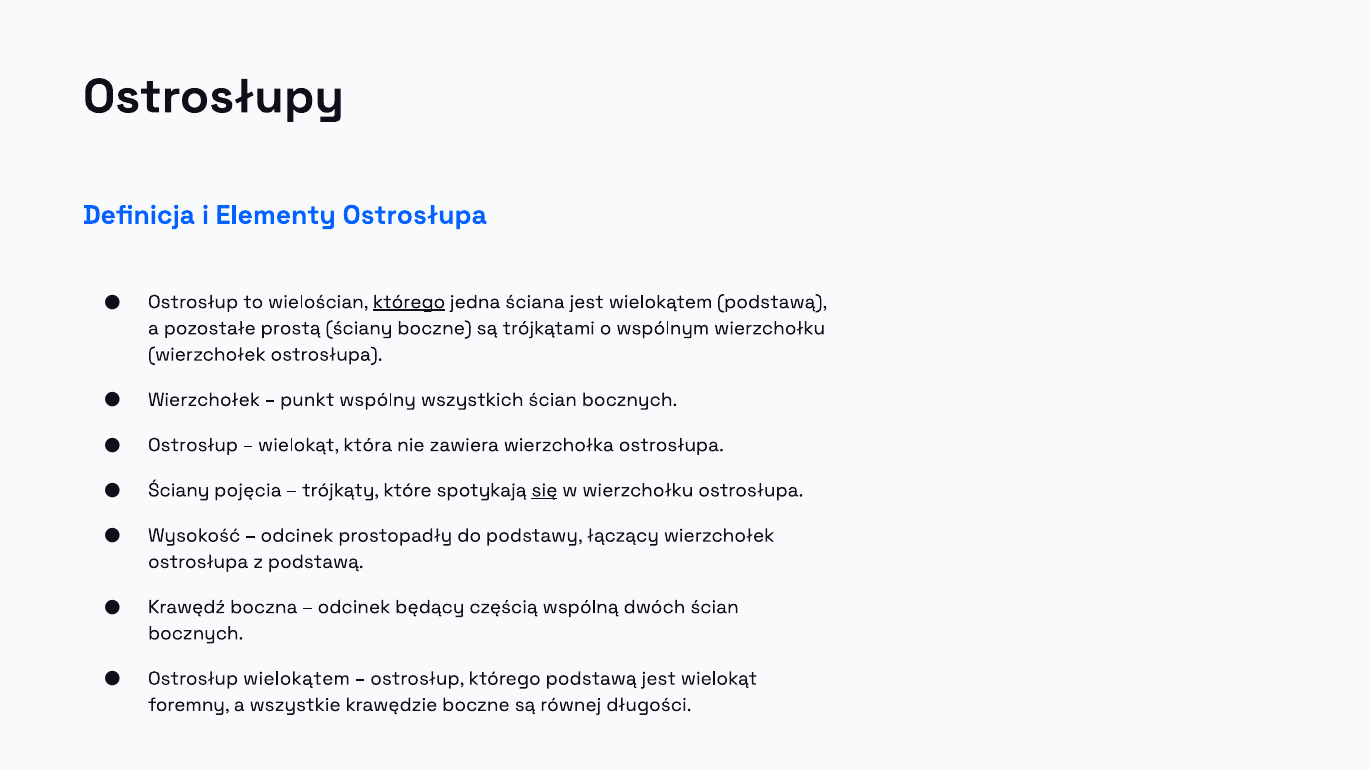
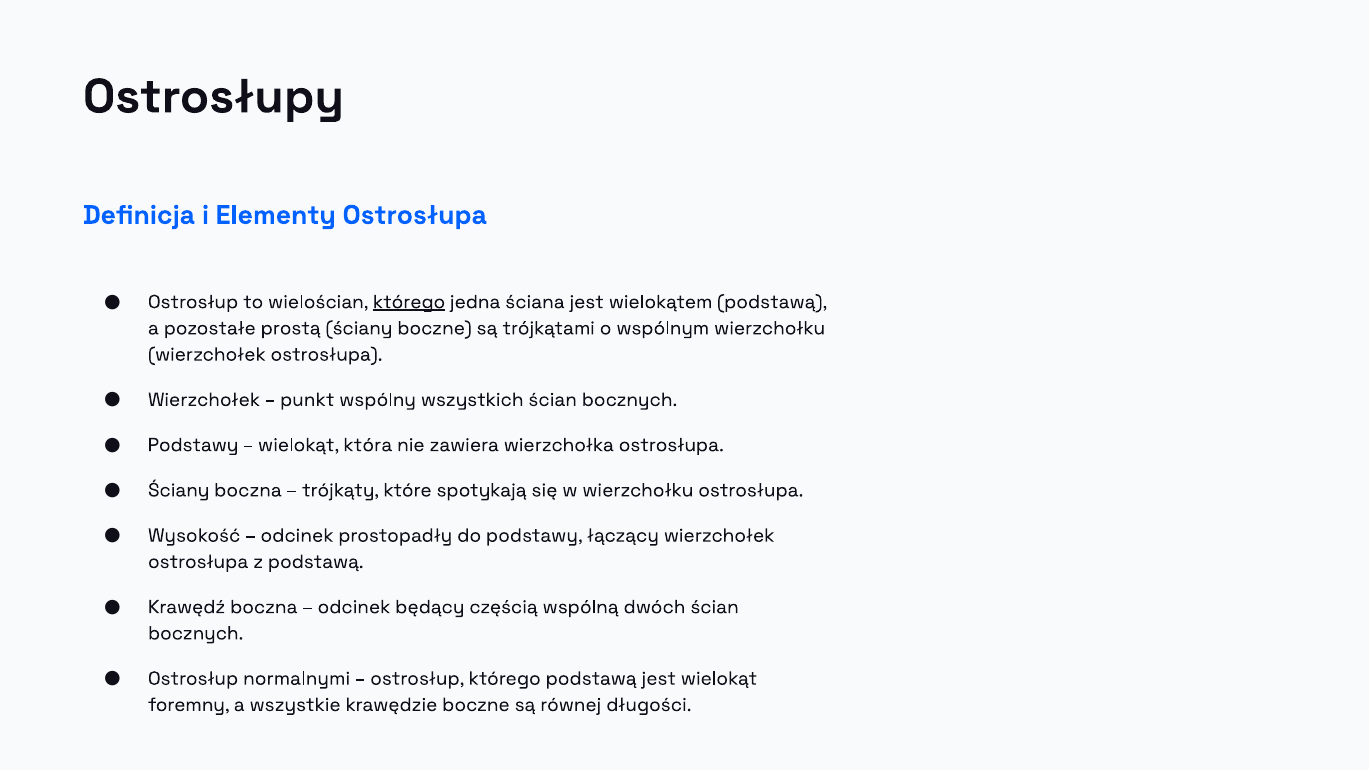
Ostrosłup: Ostrosłup -> Podstawy (193, 445)
Ściany pojęcia: pojęcia -> boczna (248, 490)
się underline: present -> none (544, 490)
Ostrosłup wielokątem: wielokątem -> normalnymi (297, 679)
